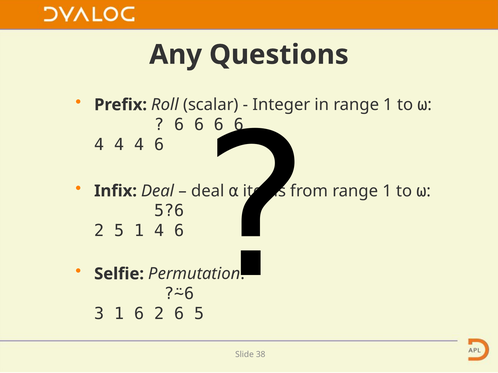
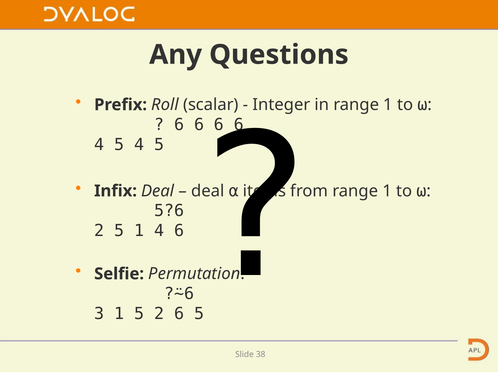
4: 4 -> 5 (119, 145)
6: 6 -> 5 (159, 145)
1 6: 6 -> 5 (139, 314)
